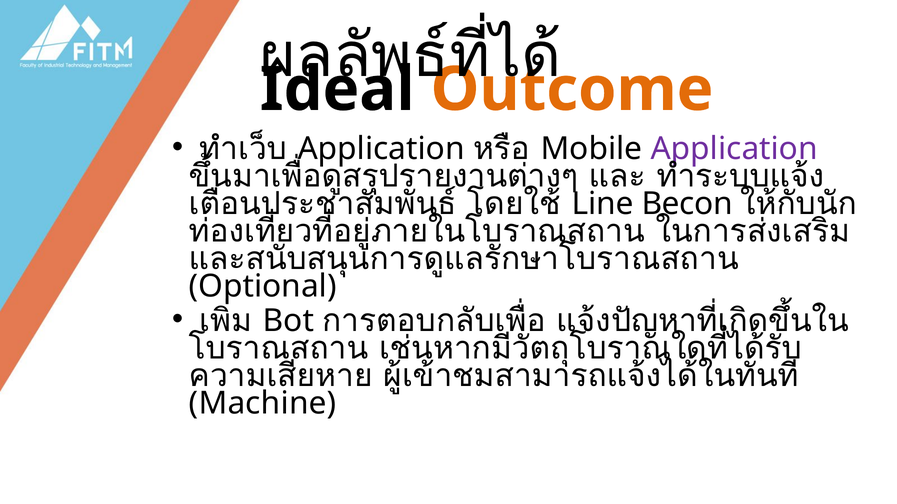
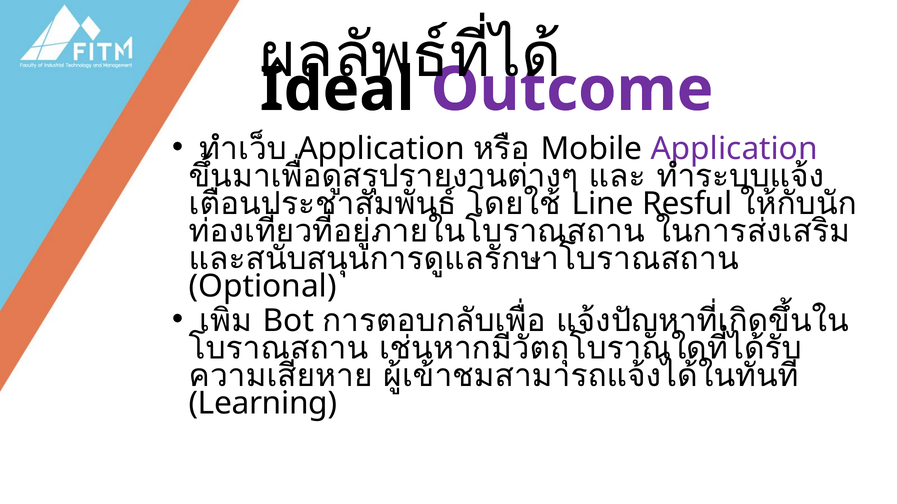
Outcome colour: orange -> purple (572, 90)
Becon: Becon -> Resful (687, 204)
Machine: Machine -> Learning (263, 404)
